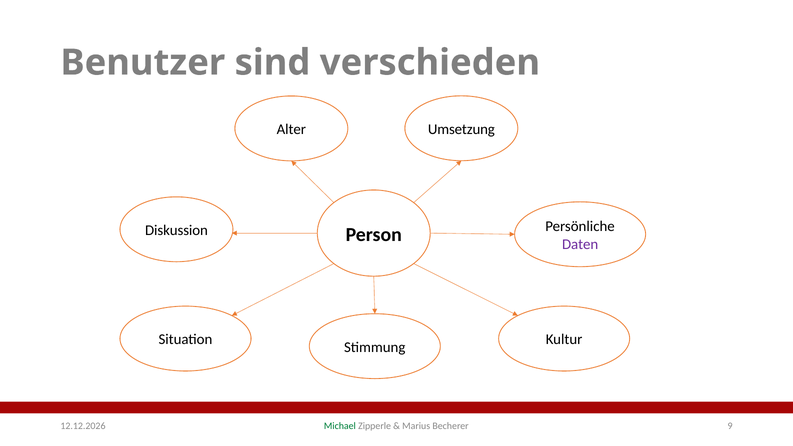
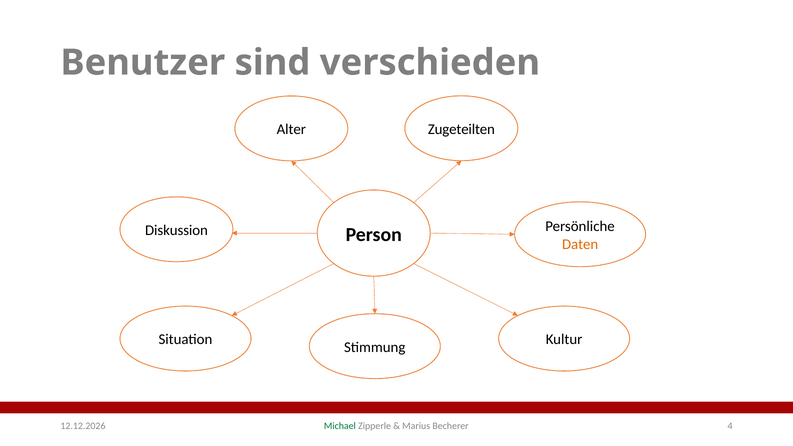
Umsetzung: Umsetzung -> Zugeteilten (461, 129)
Daten colour: purple -> orange (580, 244)
9: 9 -> 4 (730, 426)
